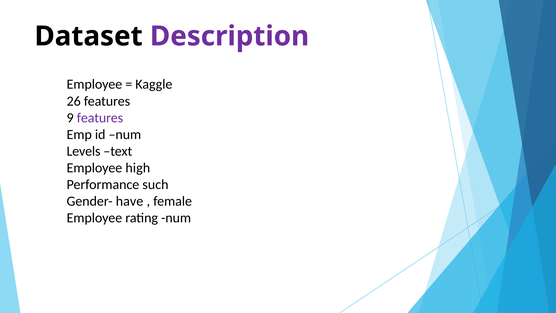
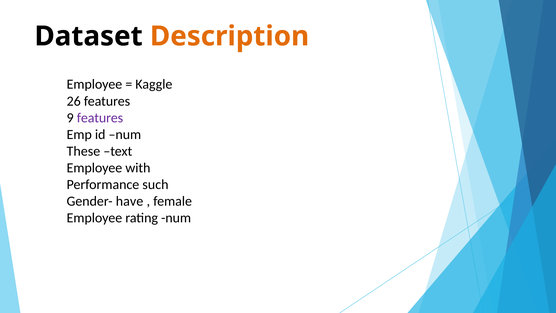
Description colour: purple -> orange (230, 36)
Levels: Levels -> These (83, 151)
high: high -> with (138, 168)
